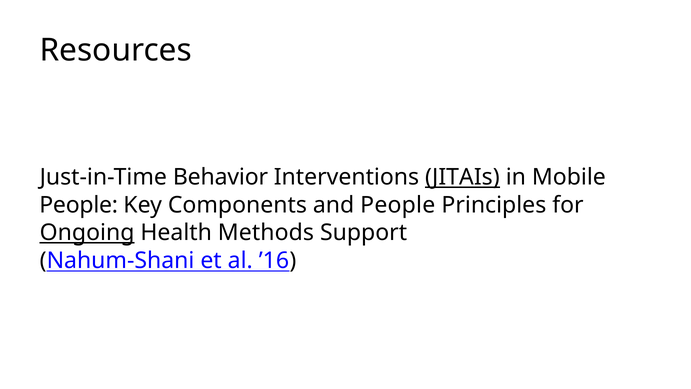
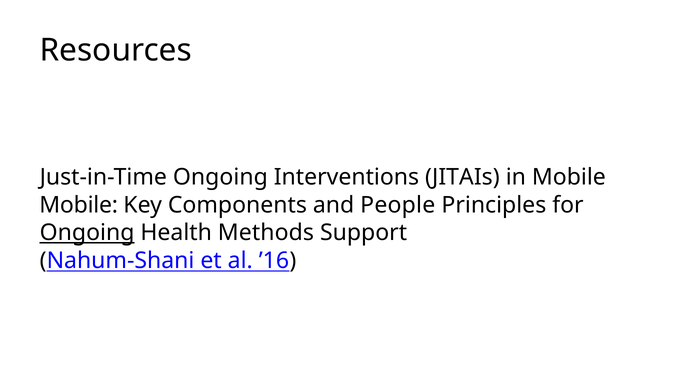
Just-in-Time Behavior: Behavior -> Ongoing (220, 177)
JITAIs underline: present -> none (462, 177)
People: People -> Mobile (79, 205)
